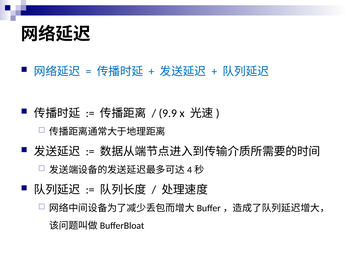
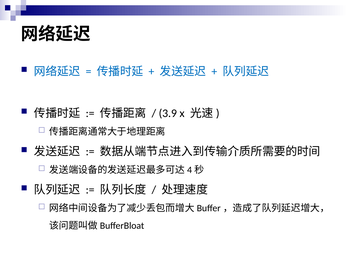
9.9: 9.9 -> 3.9 (168, 113)
